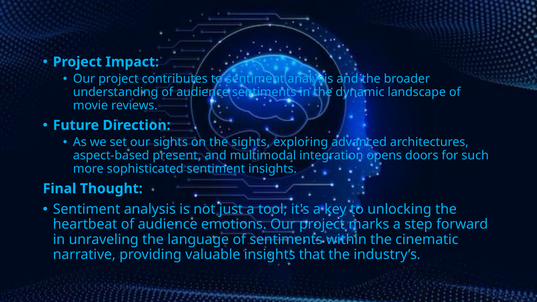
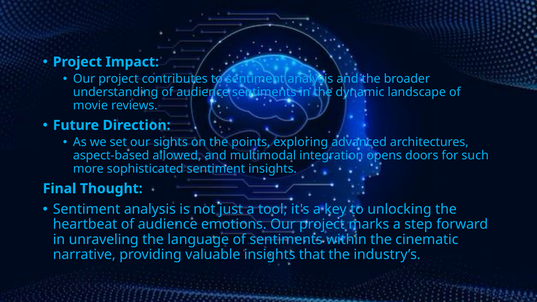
the sights: sights -> points (251, 142)
present: present -> allowed (177, 156)
